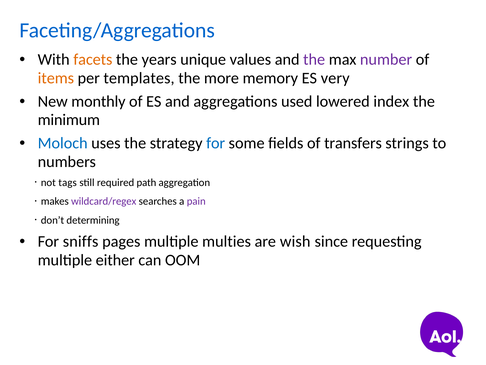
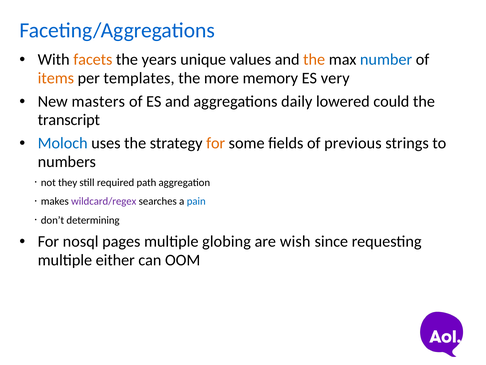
the colour: purple -> orange (314, 60)
number colour: purple -> blue (386, 60)
monthly: monthly -> masters (98, 101)
used: used -> daily (297, 101)
index: index -> could (391, 101)
minimum: minimum -> transcript (69, 120)
for colour: blue -> orange (216, 143)
transfers: transfers -> previous (353, 143)
tags: tags -> they (68, 182)
pain colour: purple -> blue (196, 201)
sniffs: sniffs -> nosql (81, 241)
multies: multies -> globing (227, 241)
